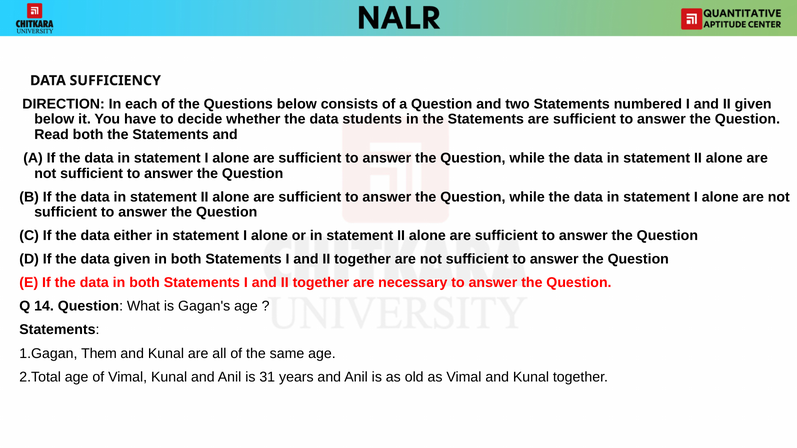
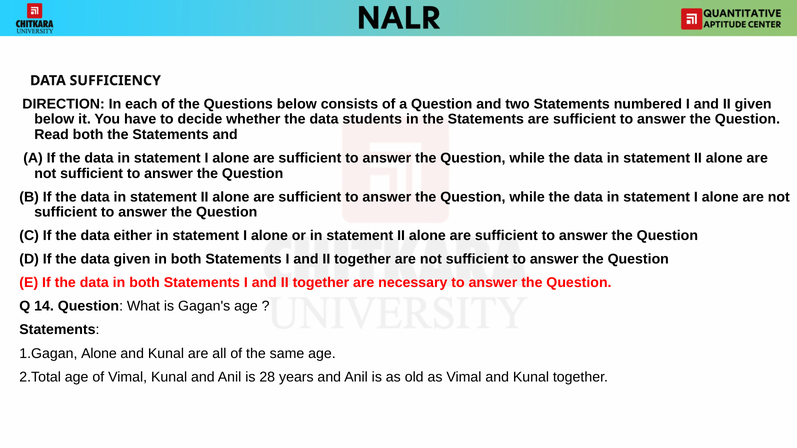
1.Gagan Them: Them -> Alone (99, 354)
31: 31 -> 28 (267, 377)
